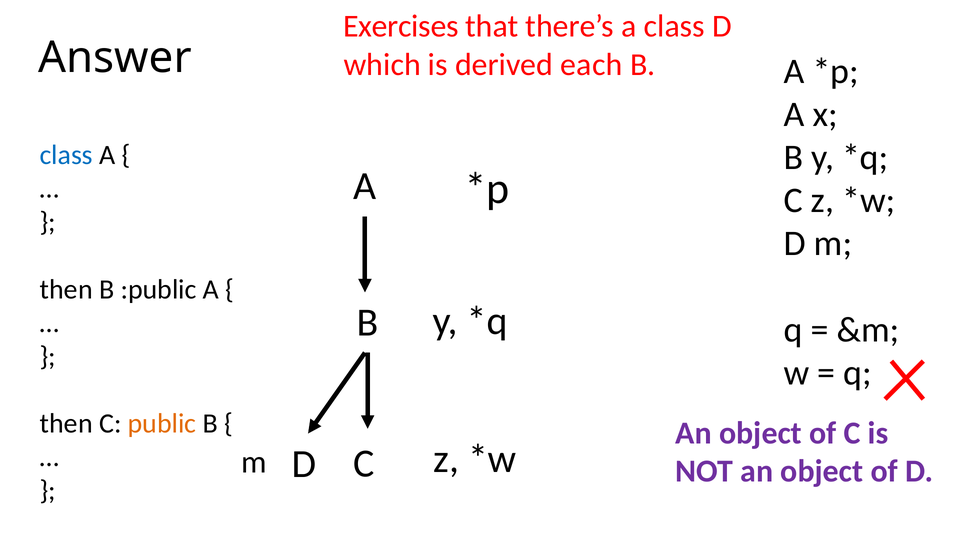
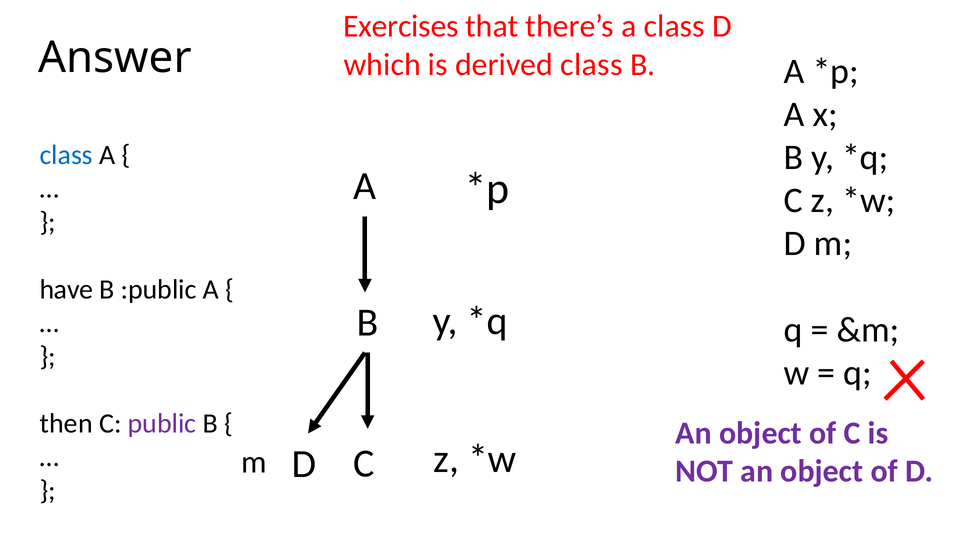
derived each: each -> class (591, 64)
then: then -> have (66, 289)
public colour: orange -> purple (162, 423)
